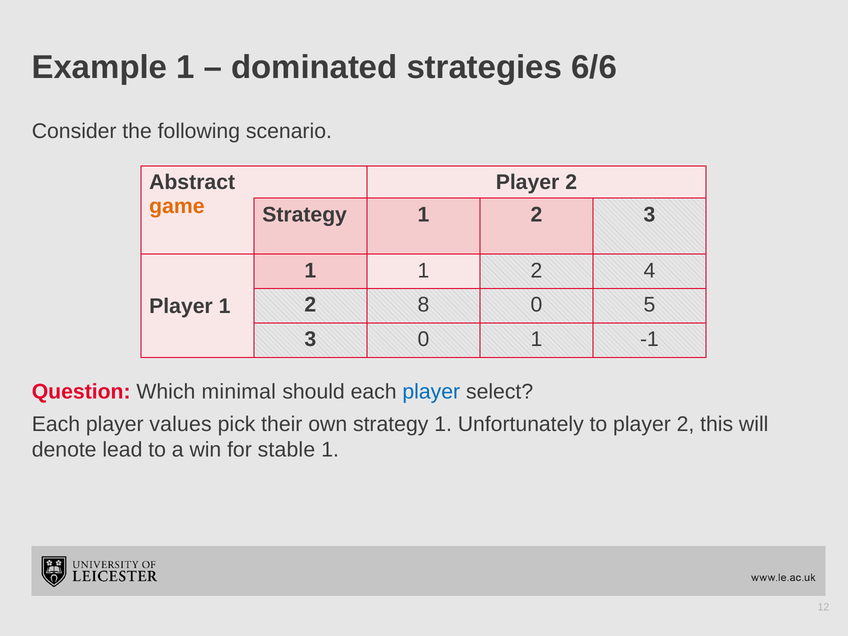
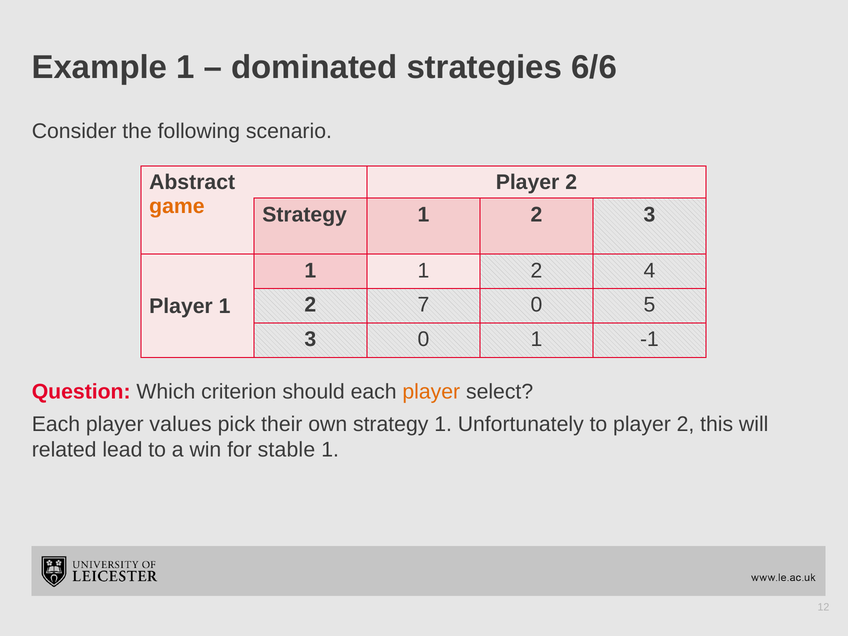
8: 8 -> 7 (423, 305)
minimal: minimal -> criterion (239, 392)
player colour: blue -> orange (431, 392)
denote: denote -> related (64, 450)
